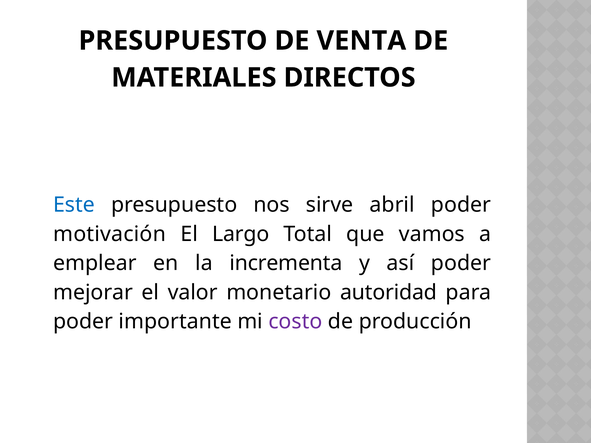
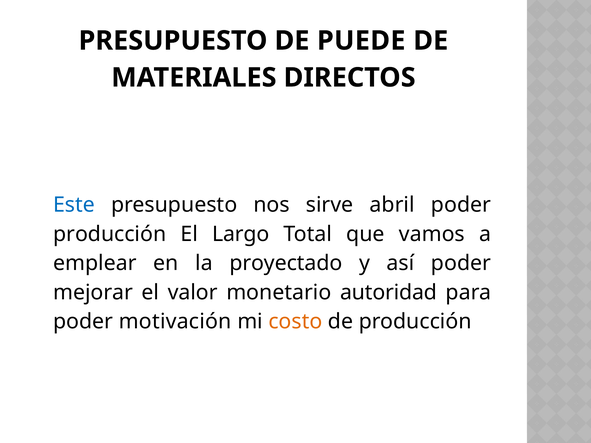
VENTA: VENTA -> PUEDE (361, 41)
motivación: motivación -> producción (110, 234)
incrementa: incrementa -> proyectado (286, 263)
importante: importante -> motivación (175, 322)
costo colour: purple -> orange (295, 322)
